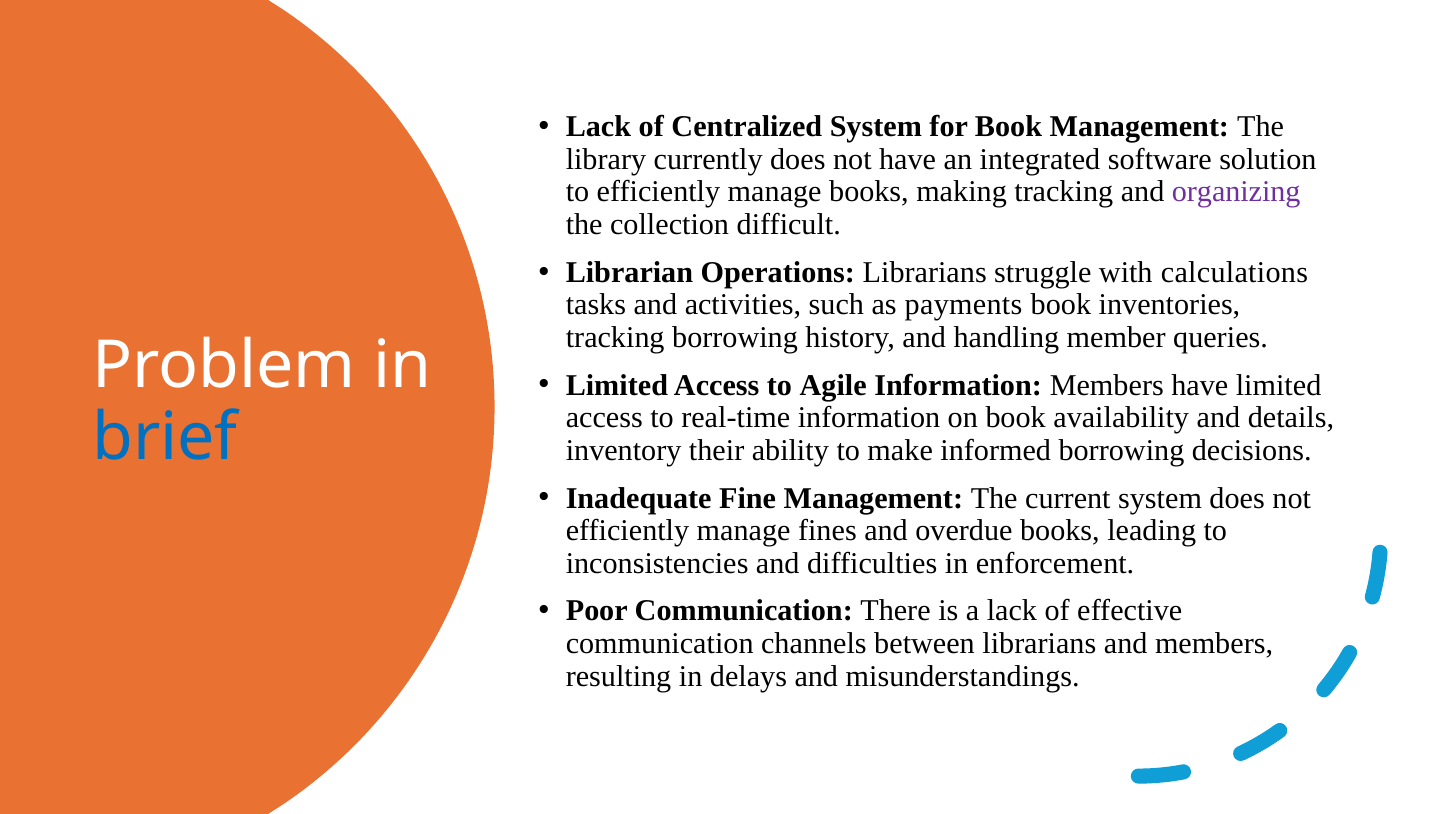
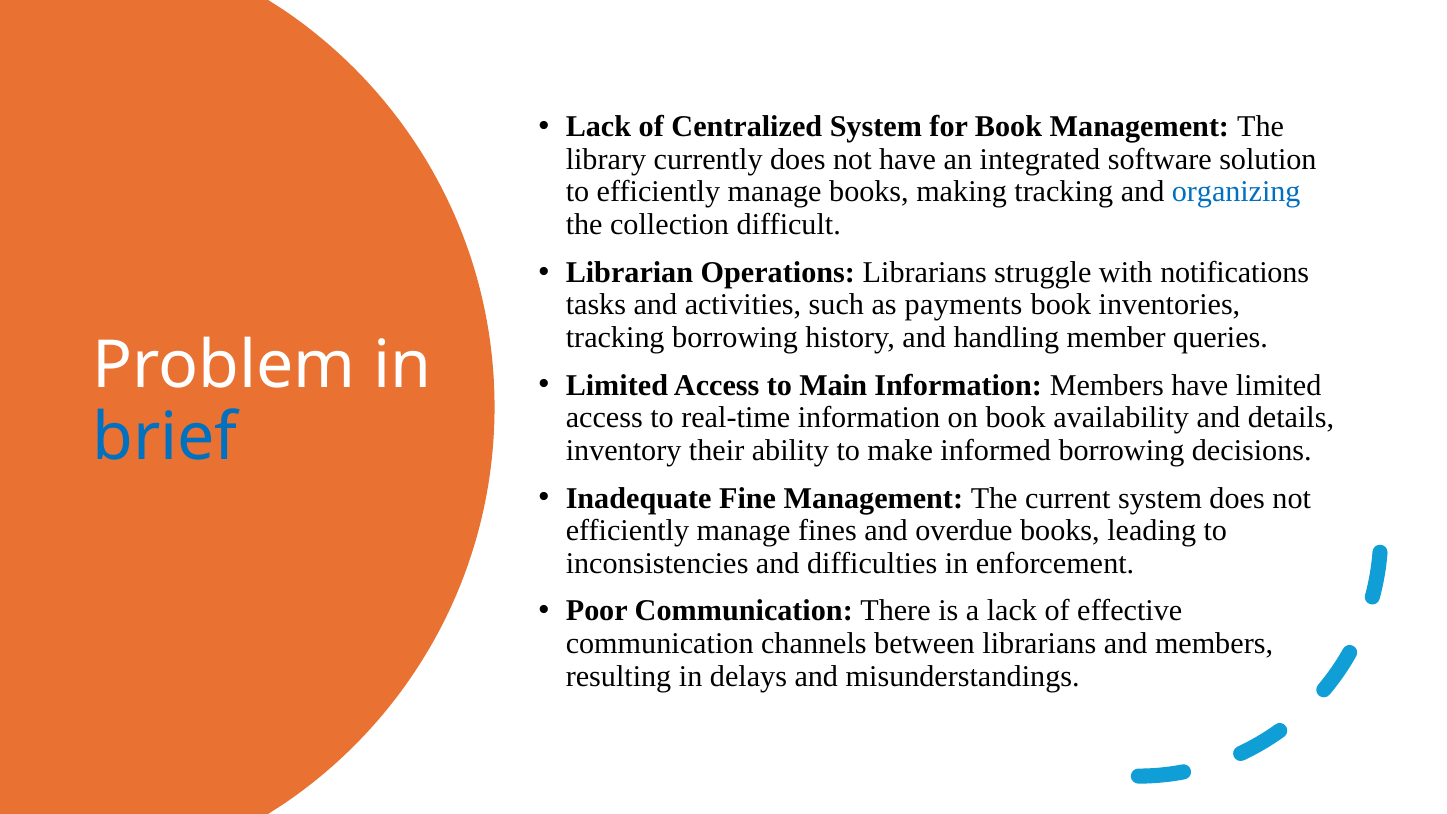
organizing colour: purple -> blue (1236, 192)
calculations: calculations -> notifications (1235, 272)
Agile: Agile -> Main (833, 385)
